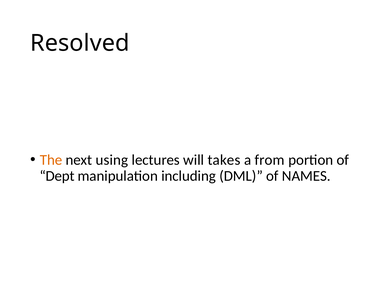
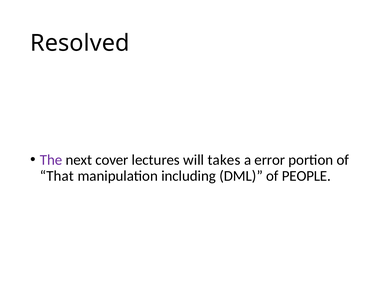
The colour: orange -> purple (51, 160)
using: using -> cover (112, 160)
from: from -> error (270, 160)
Dept: Dept -> That (57, 176)
NAMES: NAMES -> PEOPLE (306, 176)
